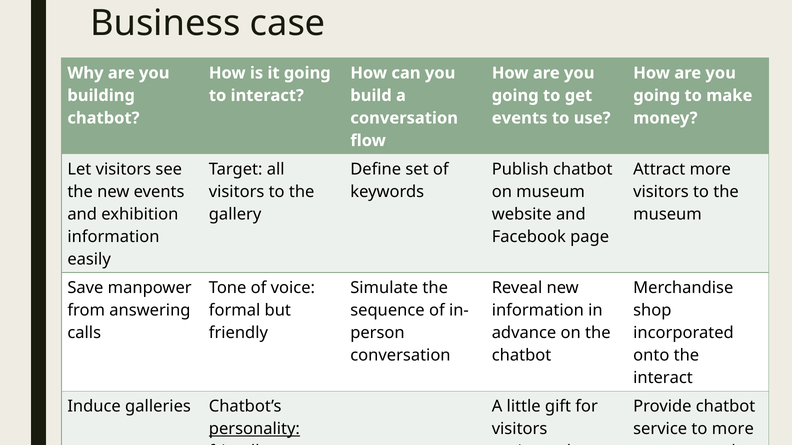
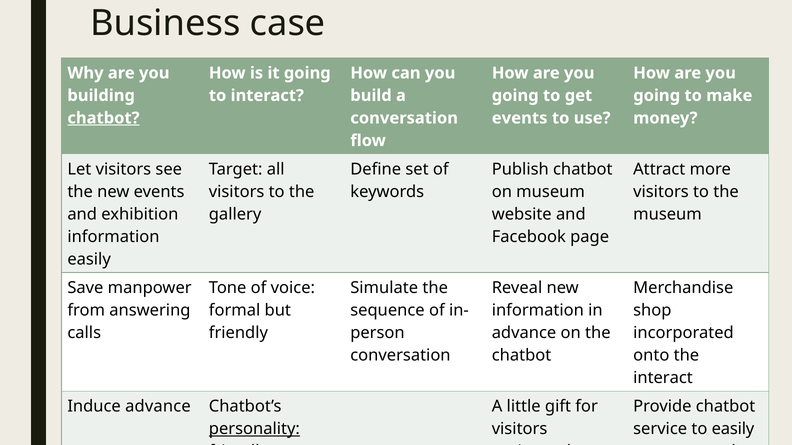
chatbot underline: none -> present (103, 118)
Induce galleries: galleries -> advance (158, 407)
to more: more -> easily (733, 429)
